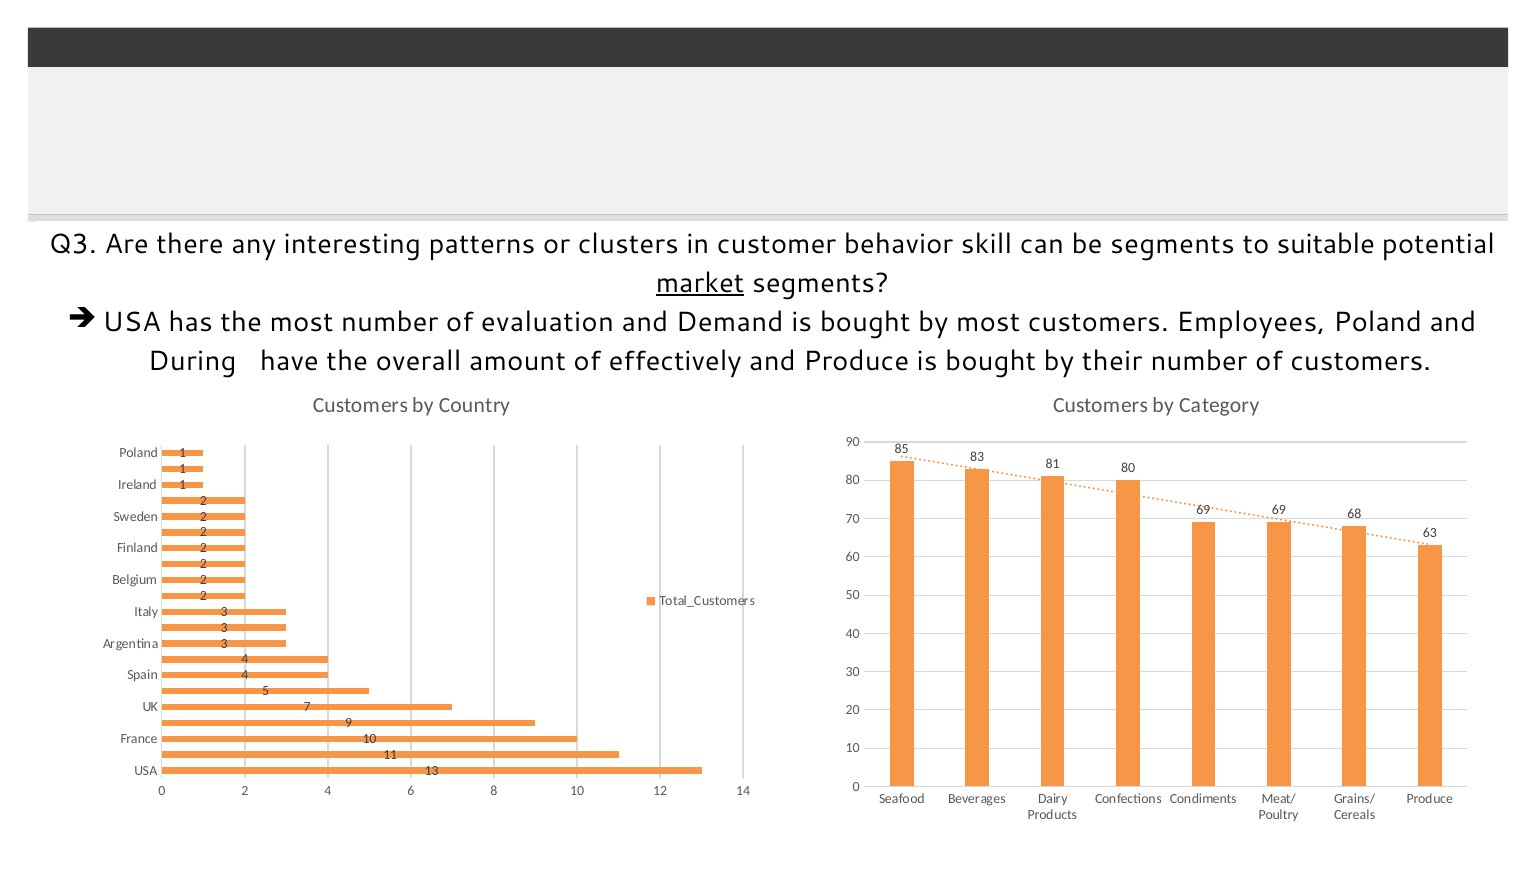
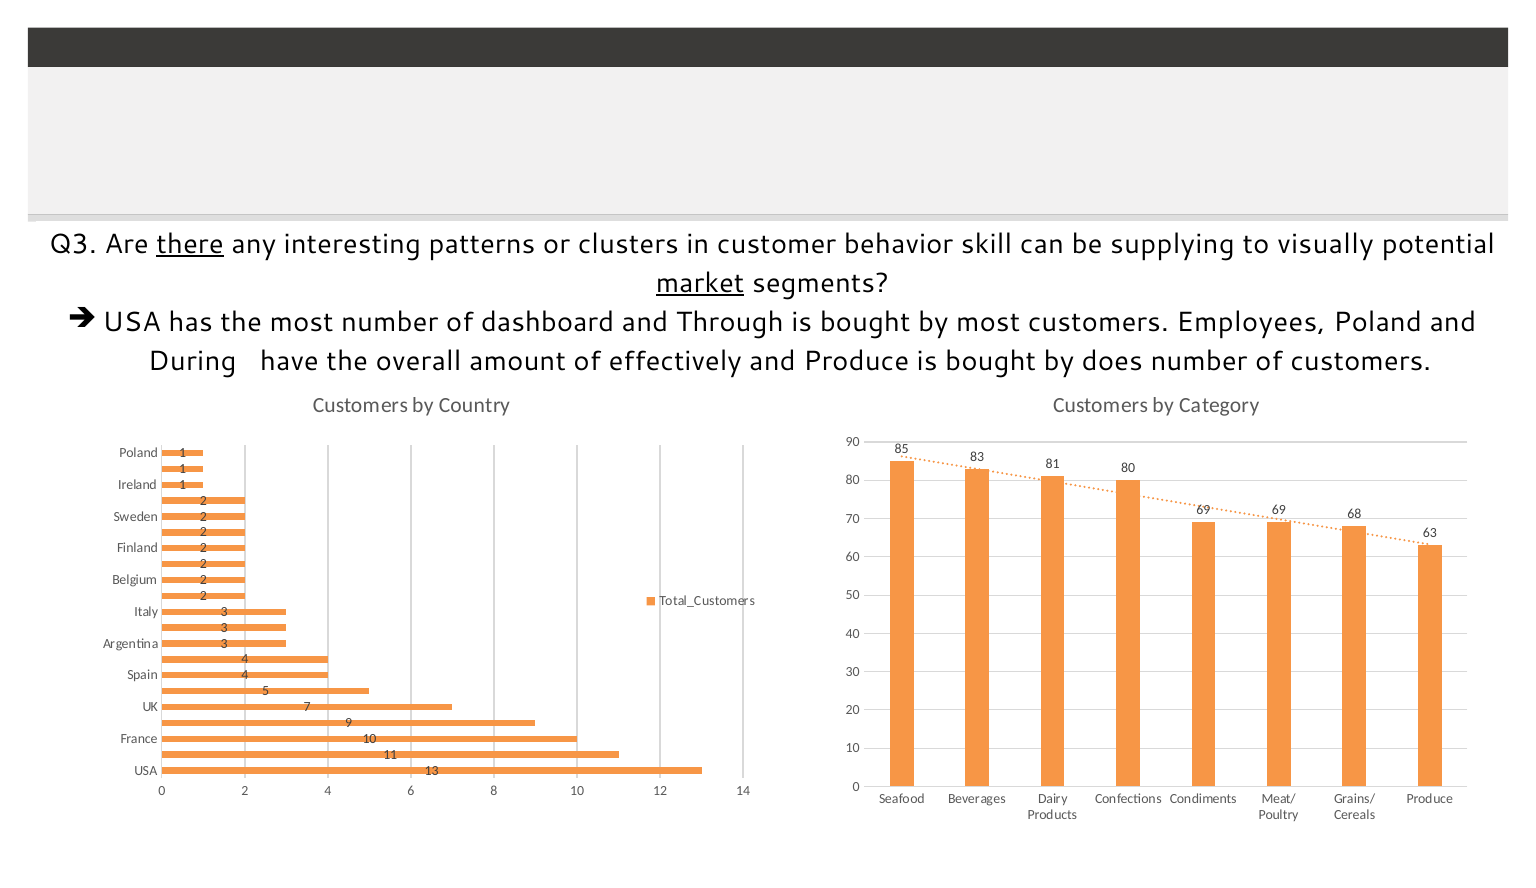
there underline: none -> present (190, 244)
be segments: segments -> supplying (1172, 244)
suitable: suitable -> visually (1326, 244)
evaluation: evaluation -> dashboard (548, 323)
Demand: Demand -> Through (730, 323)
their: their -> does (1112, 362)
